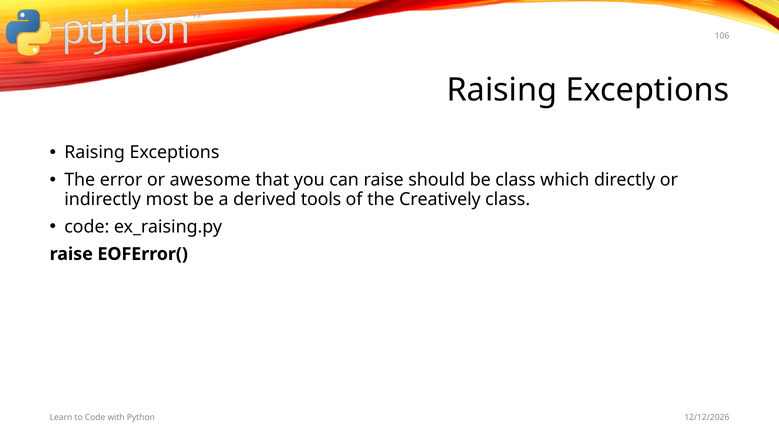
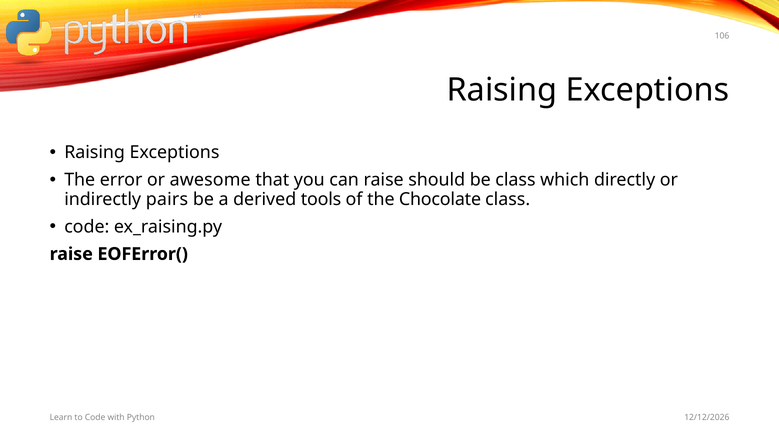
most: most -> pairs (167, 199)
Creatively: Creatively -> Chocolate (440, 199)
